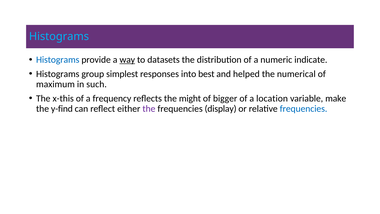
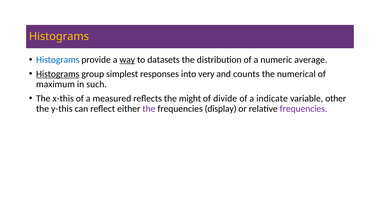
Histograms colour: light blue -> yellow (59, 36)
indicate: indicate -> average (311, 60)
Histograms underline: none -> present (58, 74)
best: best -> very (206, 74)
helped: helped -> counts (246, 74)
frequency: frequency -> measured (112, 98)
bigger: bigger -> divide (225, 98)
location: location -> indicate (272, 98)
make: make -> other (336, 98)
y-find: y-find -> y-this (62, 109)
frequencies colour: blue -> purple (304, 109)
